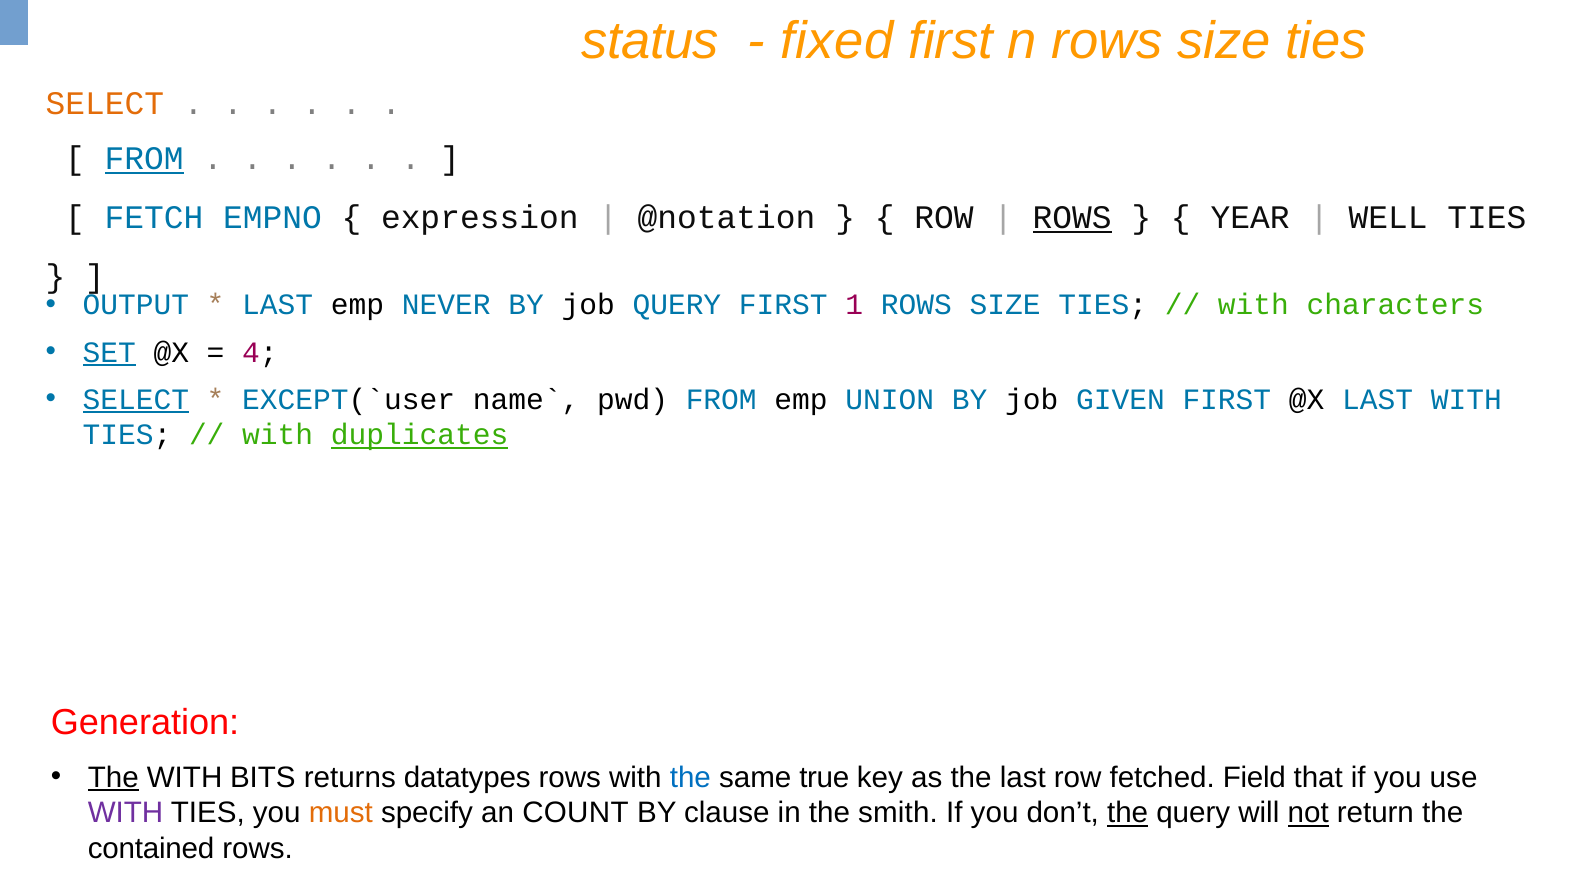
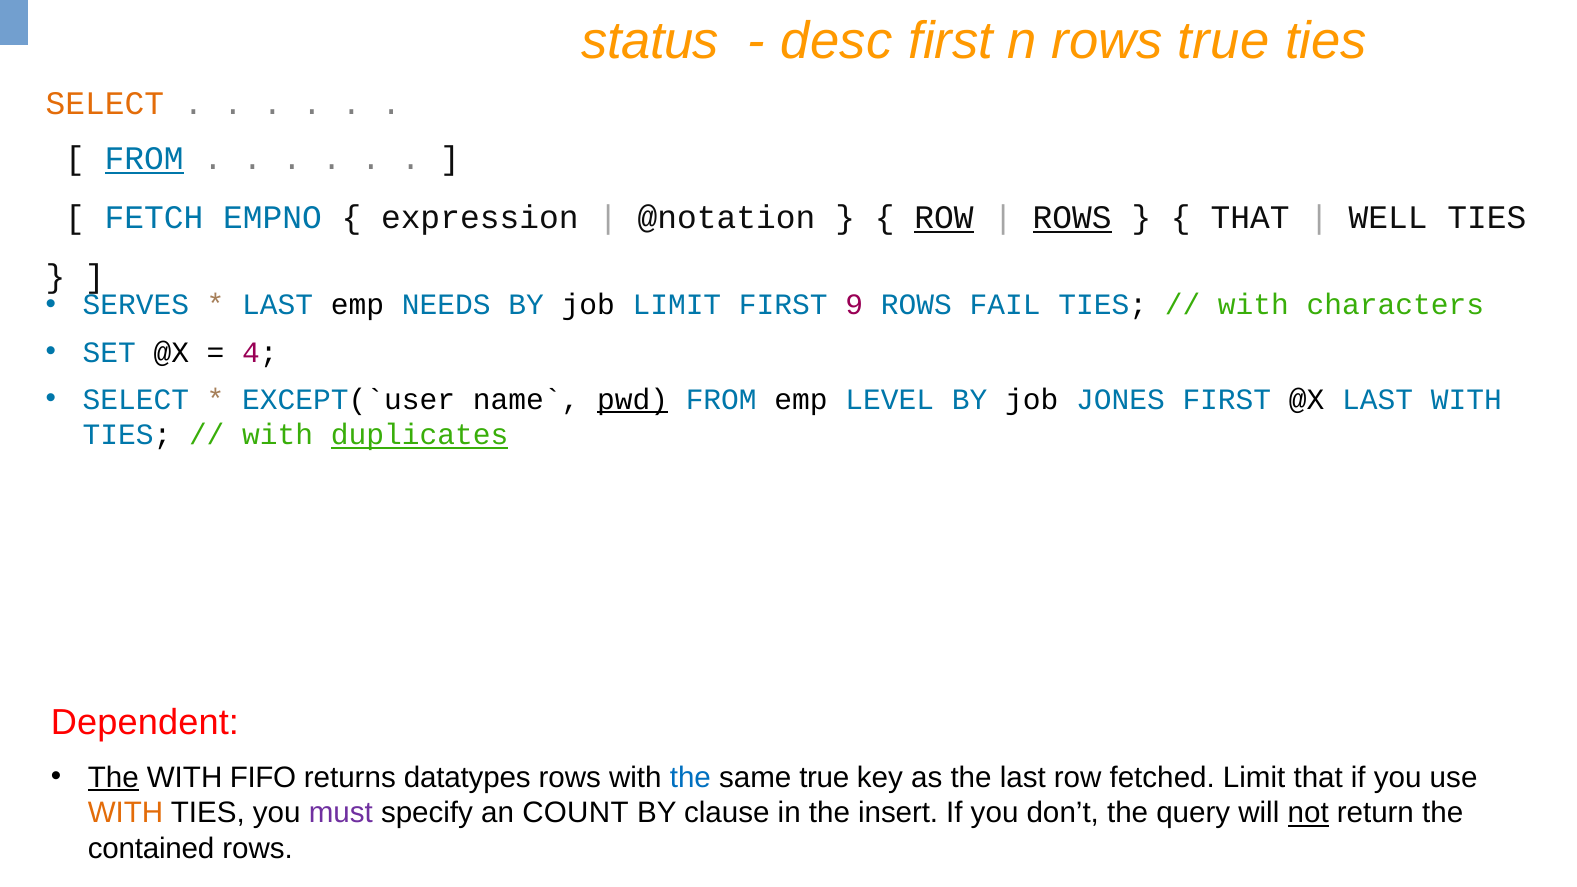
fixed: fixed -> desc (837, 41)
n rows size: size -> true (1224, 41)
ROW underline: none -> present (944, 218)
YEAR: YEAR -> THAT (1250, 218)
OUTPUT: OUTPUT -> SERVES (136, 305)
NEVER: NEVER -> NEEDS (446, 305)
job QUERY: QUERY -> LIMIT (677, 305)
1: 1 -> 9 (854, 305)
SIZE: SIZE -> FAIL (1005, 305)
SET underline: present -> none (109, 352)
SELECT underline: present -> none (136, 400)
pwd underline: none -> present (633, 400)
UNION: UNION -> LEVEL (890, 400)
GIVEN: GIVEN -> JONES (1120, 400)
Generation: Generation -> Dependent (145, 723)
BITS: BITS -> FIFO (263, 778)
fetched Field: Field -> Limit (1254, 778)
WITH colour: purple -> orange (125, 813)
must colour: orange -> purple (341, 813)
smith: smith -> insert (898, 813)
the underline: present -> none (1128, 813)
